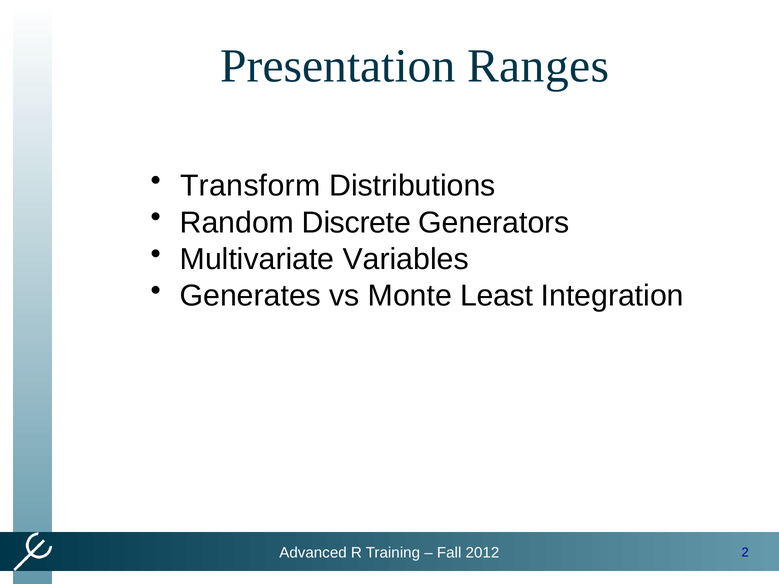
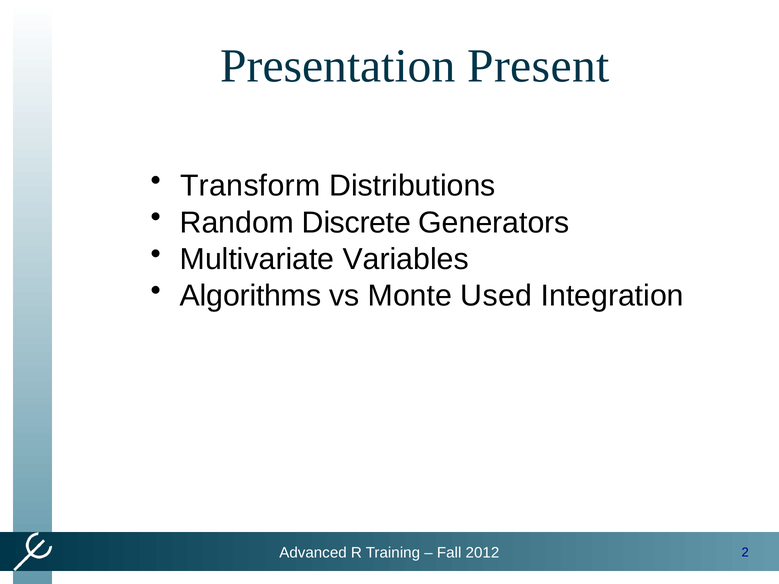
Ranges: Ranges -> Present (538, 66)
Generates: Generates -> Algorithms (251, 296)
Least: Least -> Used (496, 296)
